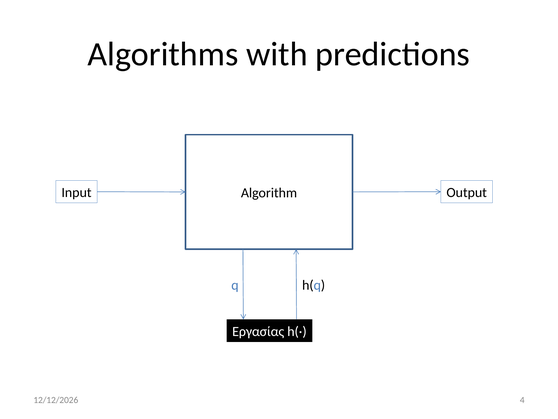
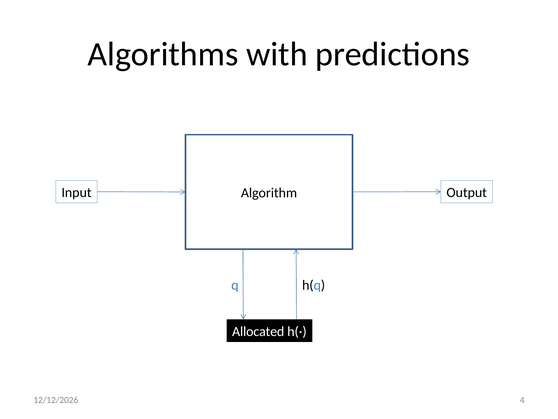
Εργασίας: Εργασίας -> Allocated (258, 331)
